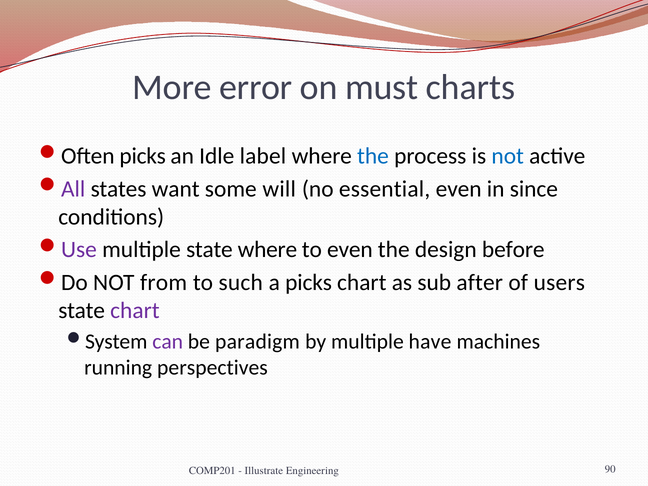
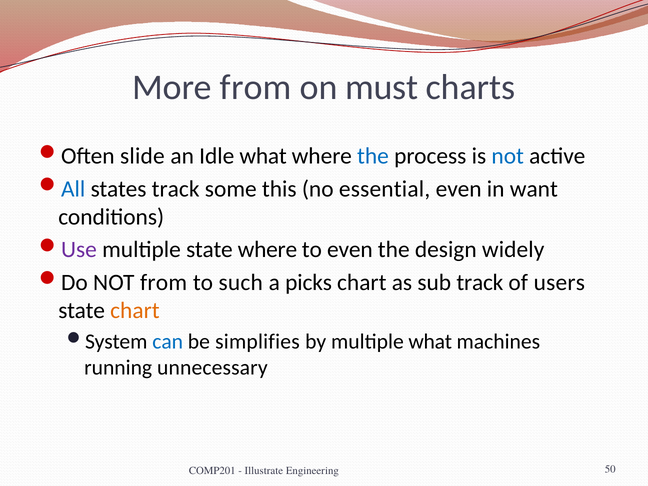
More error: error -> from (256, 87)
Often picks: picks -> slide (142, 156)
Idle label: label -> what (263, 156)
All colour: purple -> blue (73, 189)
states want: want -> track (176, 189)
will: will -> this (279, 189)
since: since -> want (534, 189)
before: before -> widely (513, 250)
sub after: after -> track (480, 282)
chart colour: purple -> orange (135, 310)
can colour: purple -> blue (168, 342)
paradigm: paradigm -> simplifies (257, 342)
multiple have: have -> what (430, 342)
perspectives: perspectives -> unnecessary (212, 367)
90: 90 -> 50 (610, 469)
